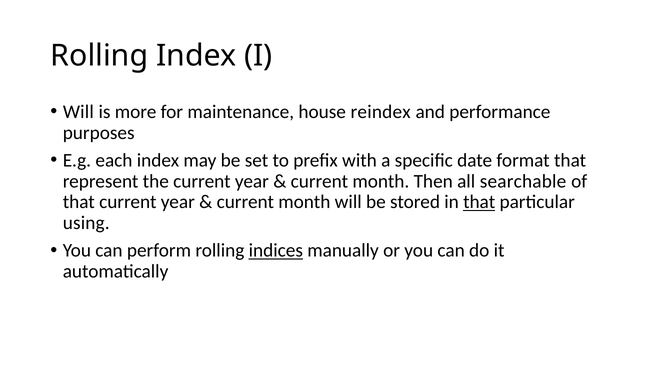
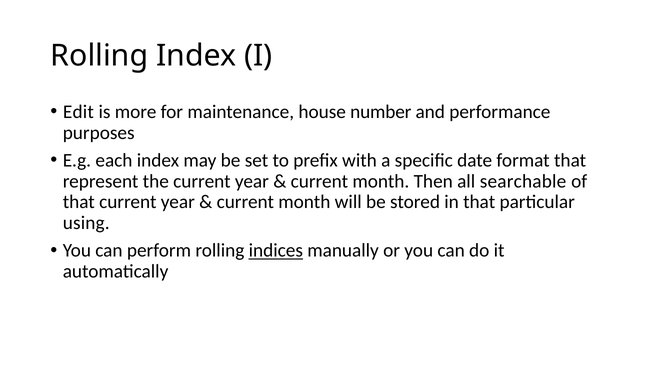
Will: Will -> Edit (78, 112)
reindex: reindex -> number (381, 112)
that underline: present -> none (479, 202)
